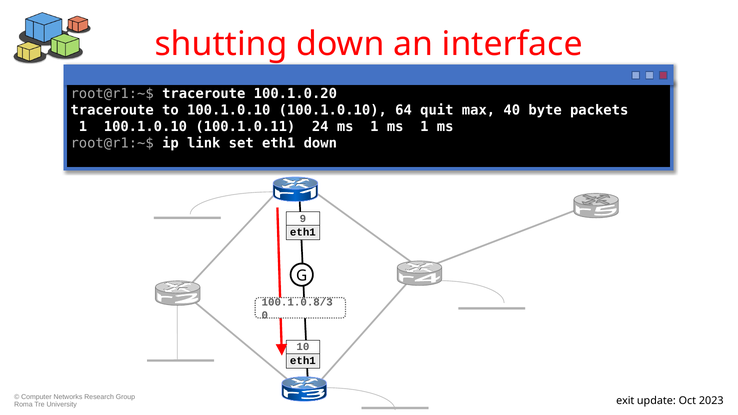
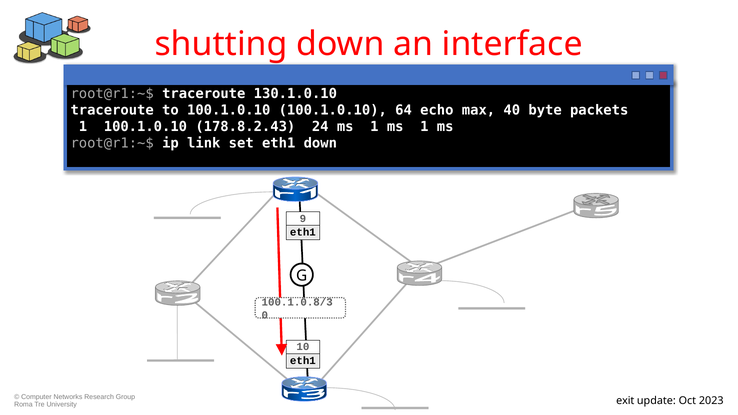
100.1.0.20: 100.1.0.20 -> 130.1.0.10 (295, 94)
quit: quit -> echo (437, 110)
100.1.0.11: 100.1.0.11 -> 178.8.2.43 (245, 127)
